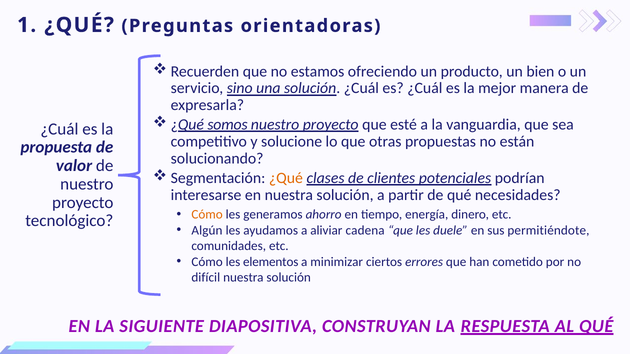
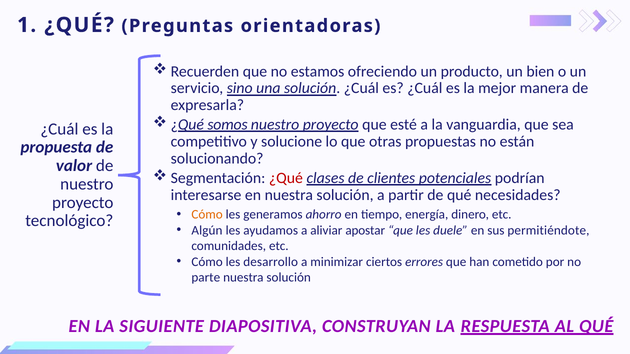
¿Qué colour: orange -> red (286, 178)
cadena: cadena -> apostar (365, 231)
elementos: elementos -> desarrollo (271, 262)
difícil: difícil -> parte (206, 278)
